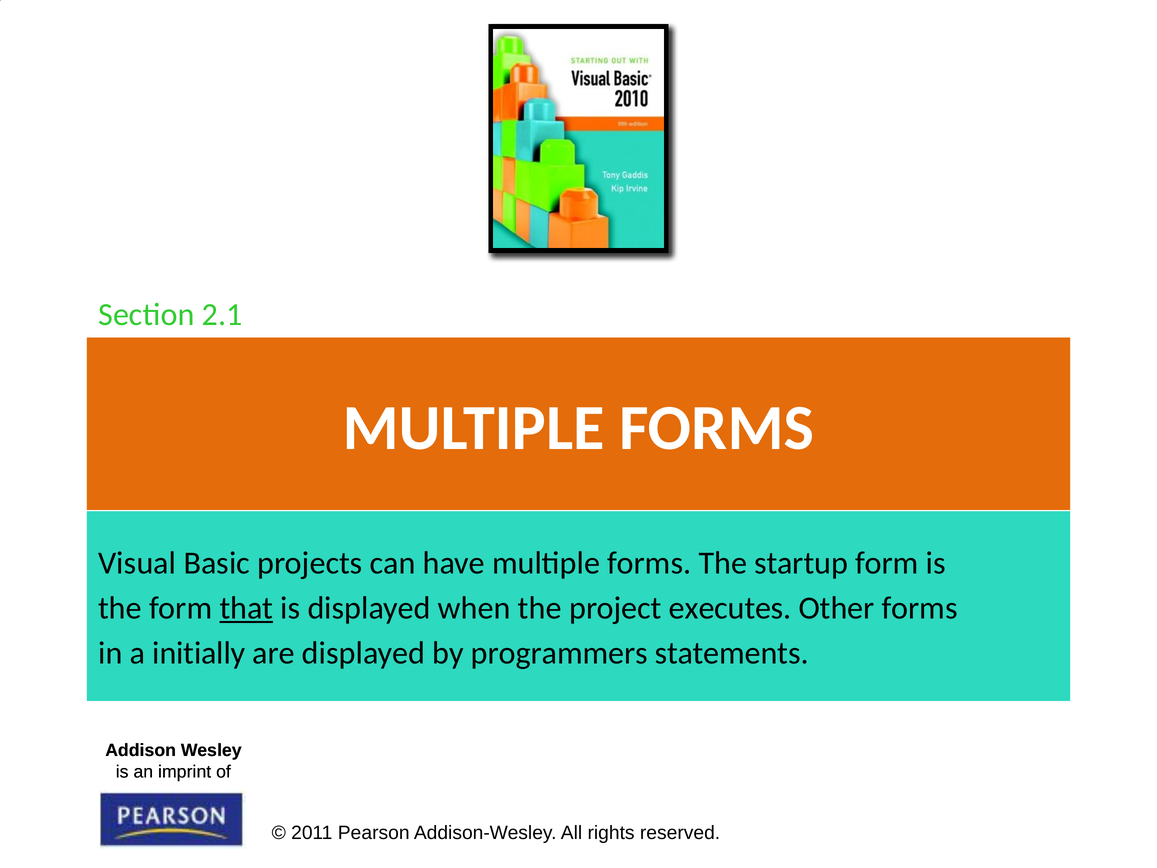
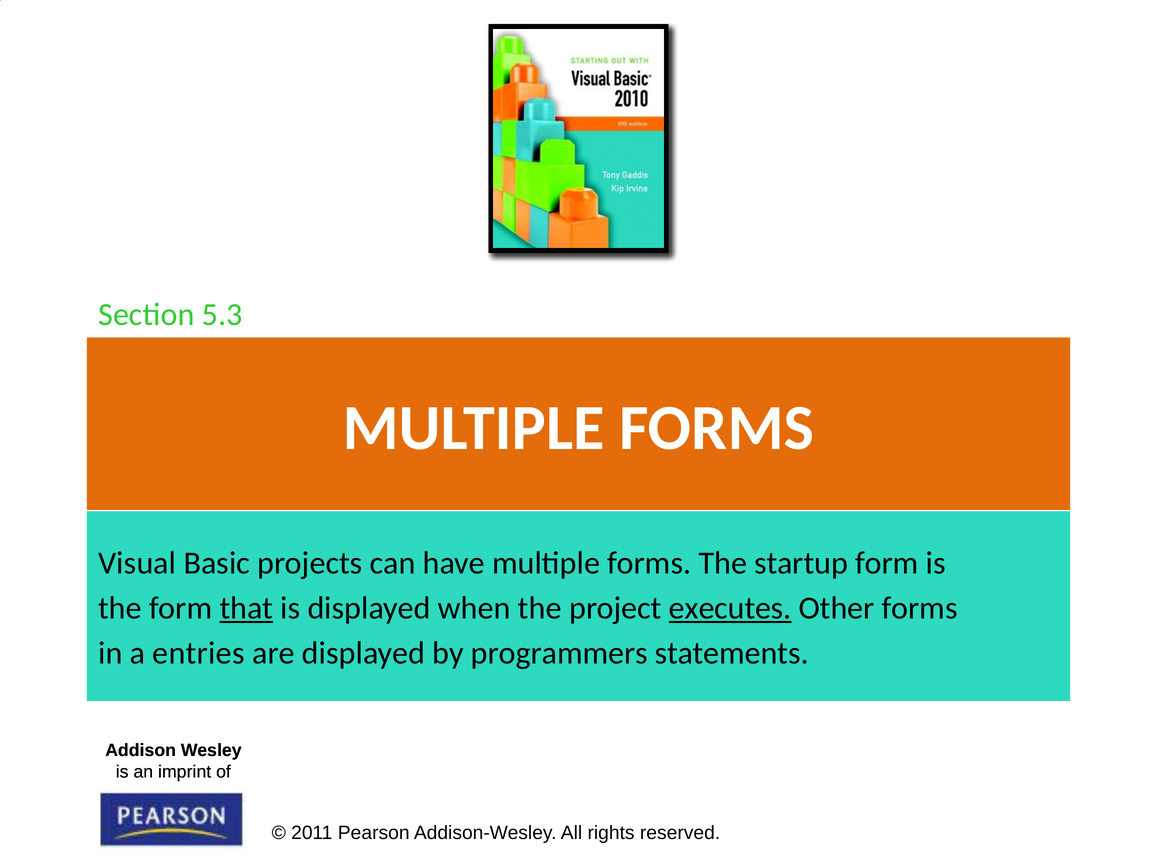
2.1: 2.1 -> 5.3 (222, 315)
executes underline: none -> present (730, 608)
initially: initially -> entries (199, 653)
